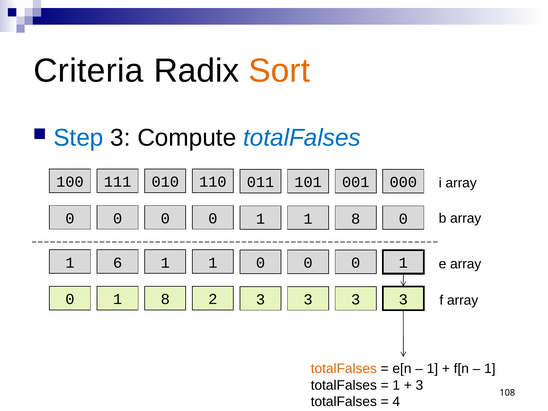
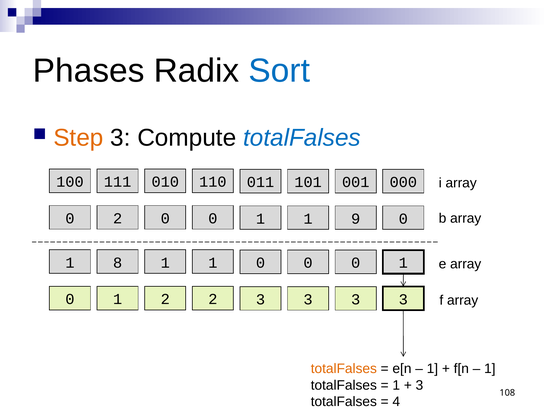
Criteria: Criteria -> Phases (89, 71)
Sort colour: orange -> blue (279, 71)
Step colour: blue -> orange (78, 138)
0: 0 -> 2 (118, 218)
1 1 8: 8 -> 9 (356, 219)
6: 6 -> 8 (118, 263)
0 1 8: 8 -> 2 (165, 299)
